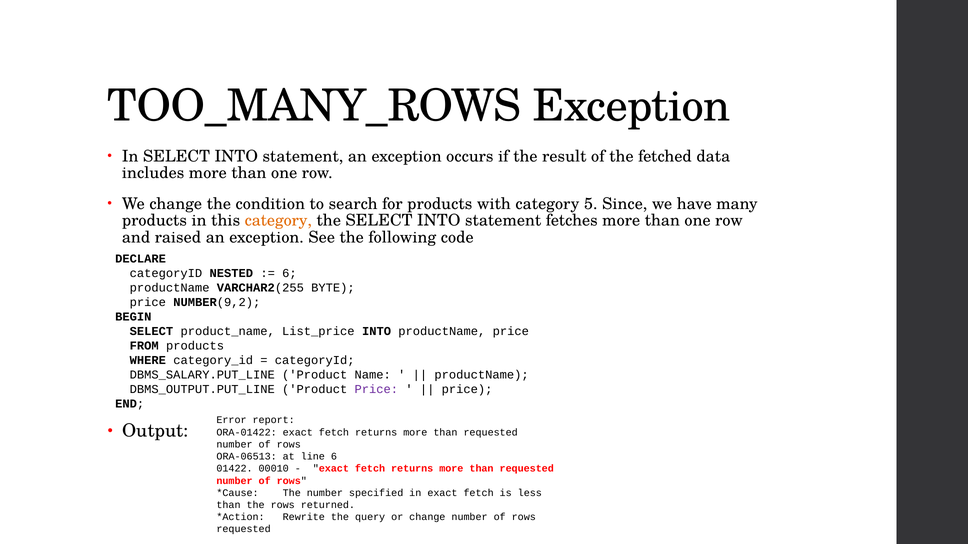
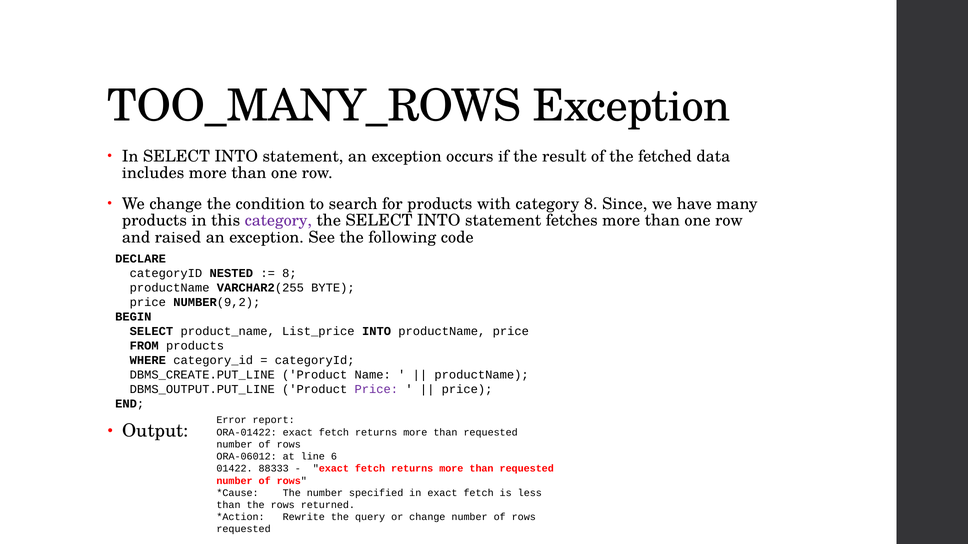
category 5: 5 -> 8 (591, 204)
category colour: orange -> purple (278, 221)
6: 6 -> 8 (289, 274)
DBMS_SALARY.PUT_LINE: DBMS_SALARY.PUT_LINE -> DBMS_CREATE.PUT_LINE (202, 375)
ORA-06513: ORA-06513 -> ORA-06012 (247, 457)
00010: 00010 -> 88333 (274, 469)
